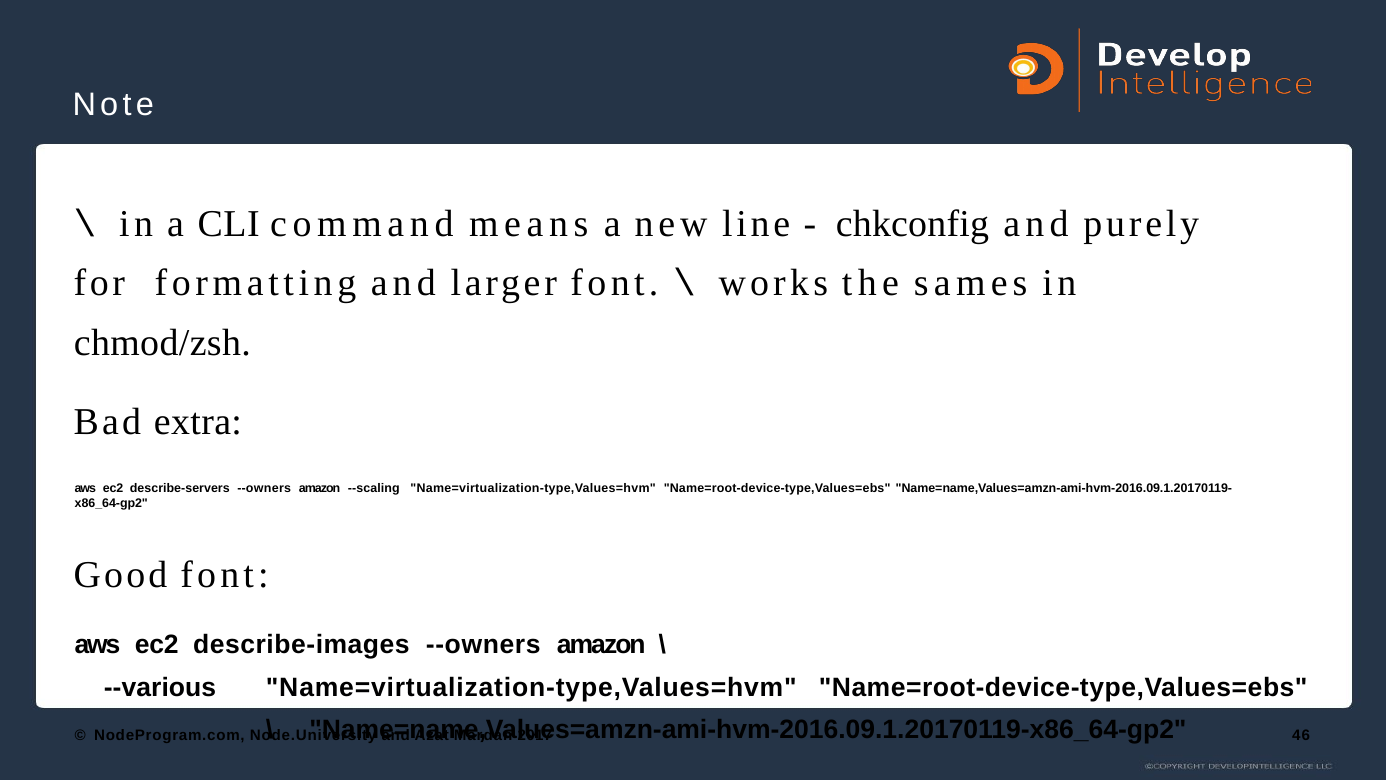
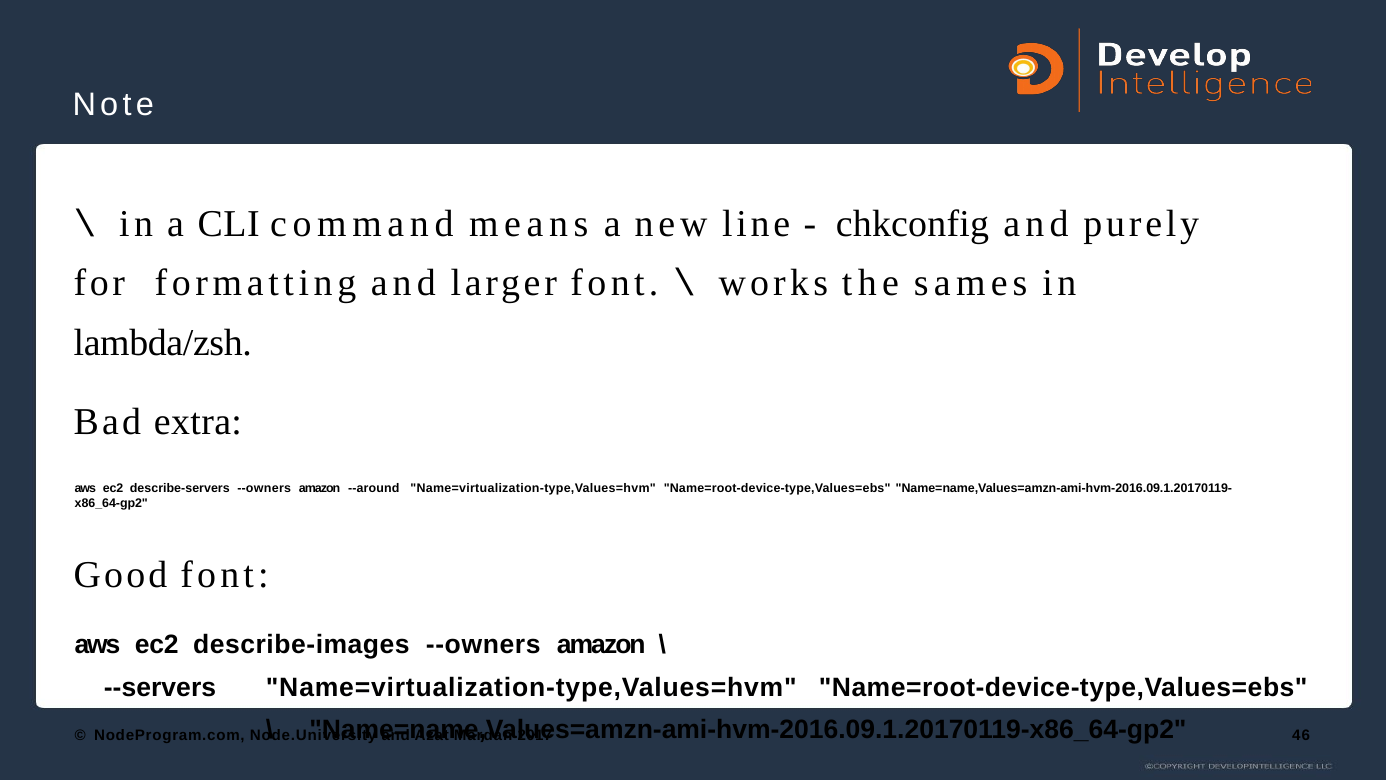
chmod/zsh: chmod/zsh -> lambda/zsh (163, 343)
--scaling: --scaling -> --around (374, 489)
--various: --various -> --servers (160, 687)
